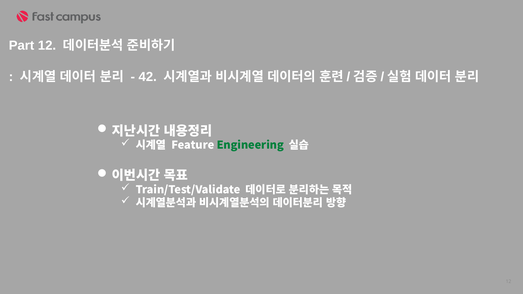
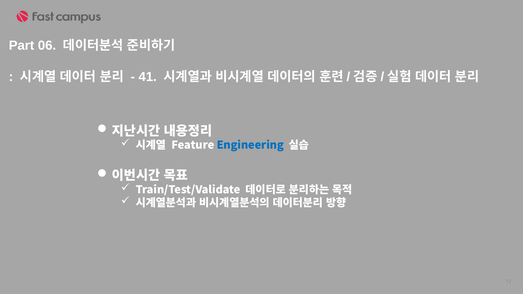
Part 12: 12 -> 06 (47, 46)
42: 42 -> 41 (148, 77)
Engineering colour: green -> blue (250, 145)
